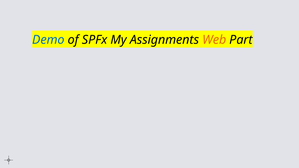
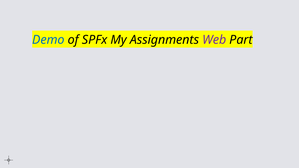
Web colour: orange -> purple (214, 40)
